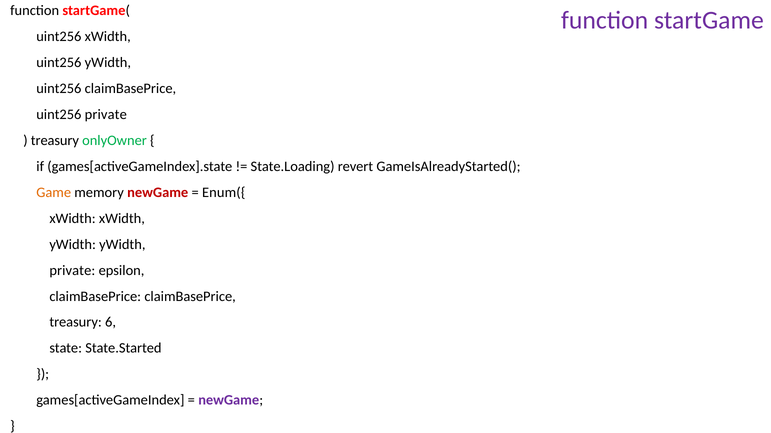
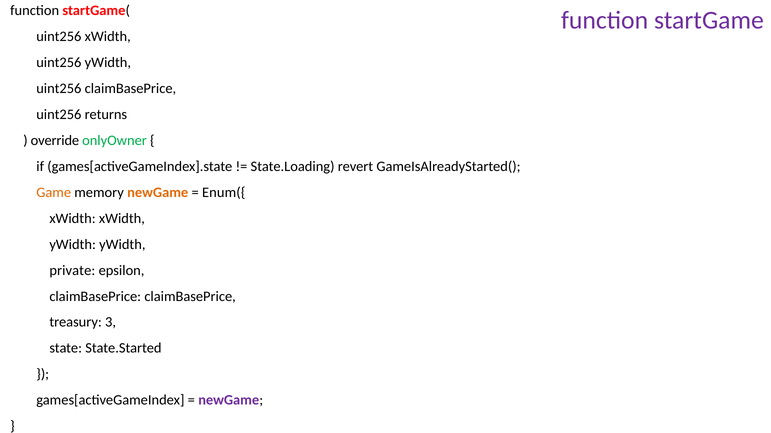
uint256 private: private -> returns (106, 115)
treasury: treasury -> override (55, 141)
newGame colour: red -> orange (158, 193)
6: 6 -> 3 (111, 323)
